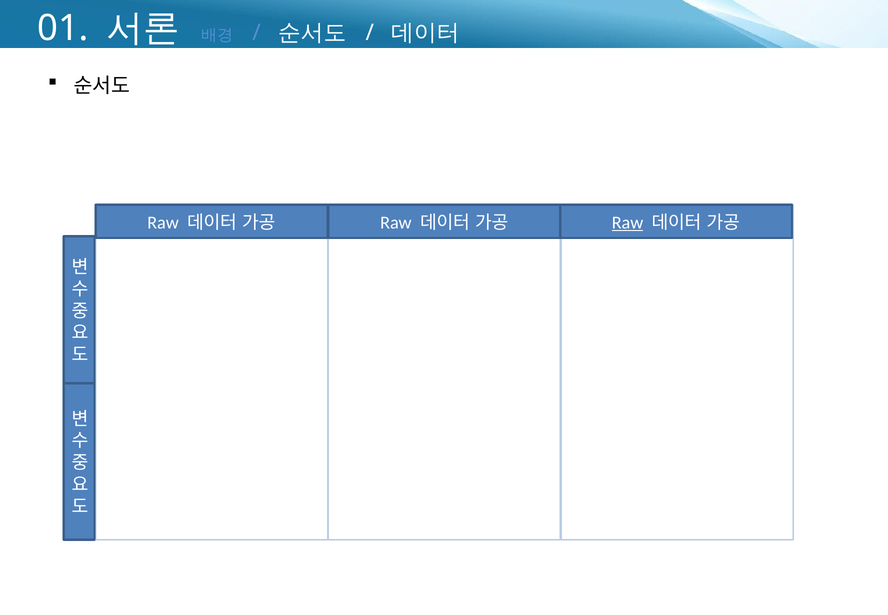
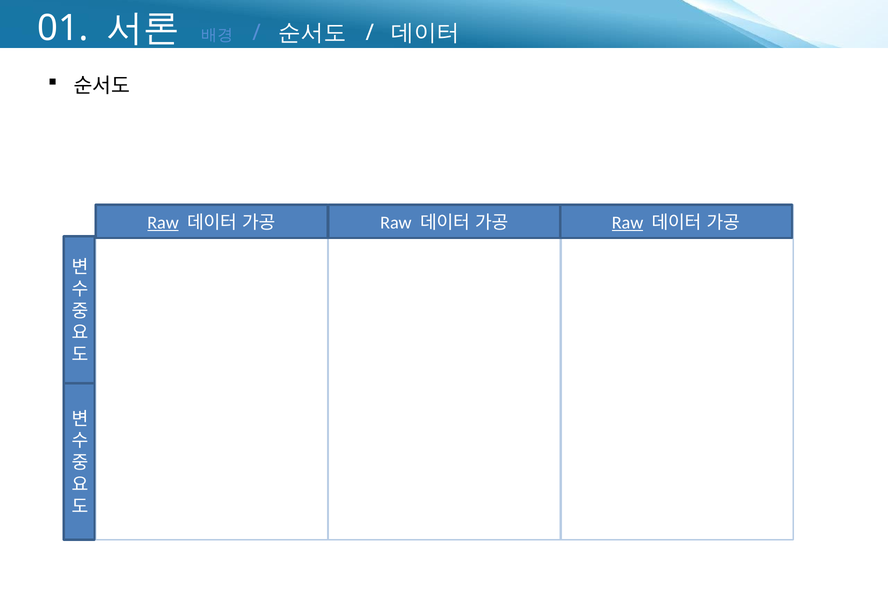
Raw underline: none -> present (163, 223)
